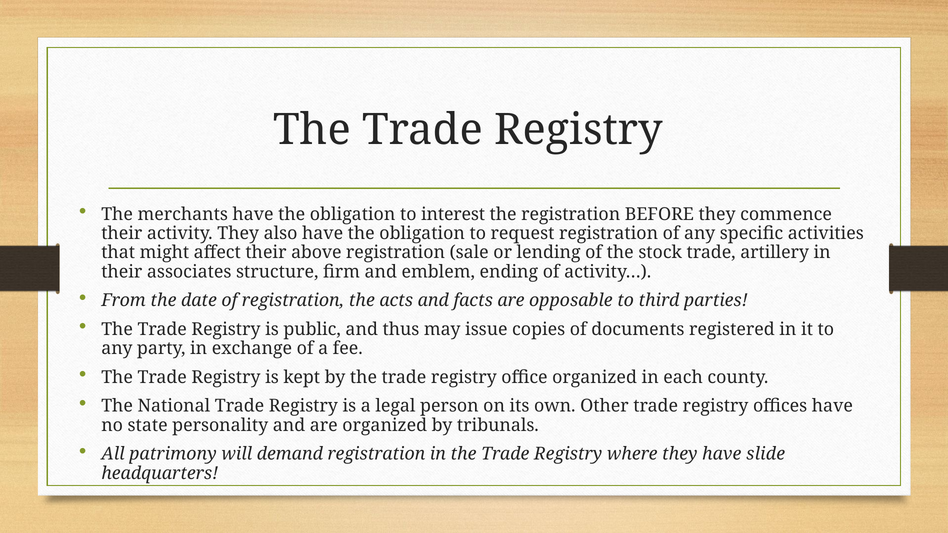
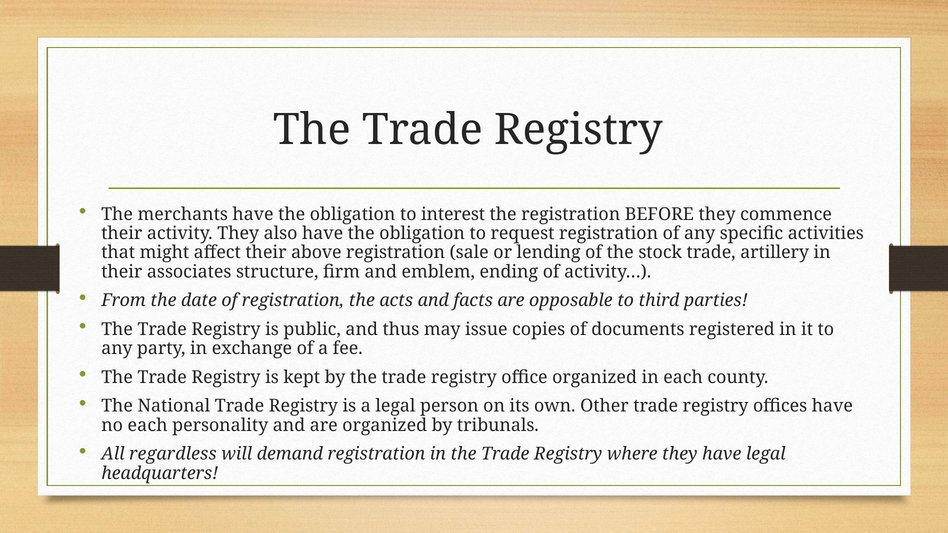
no state: state -> each (148, 425)
patrimony: patrimony -> regardless (173, 454)
have slide: slide -> legal (766, 454)
